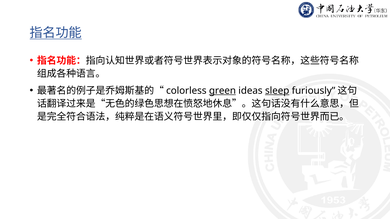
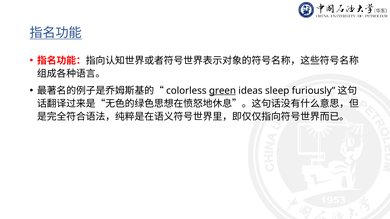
sleep underline: present -> none (277, 91)
